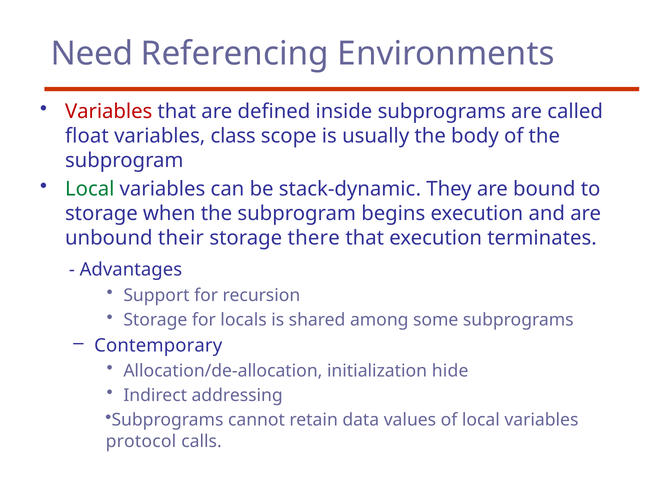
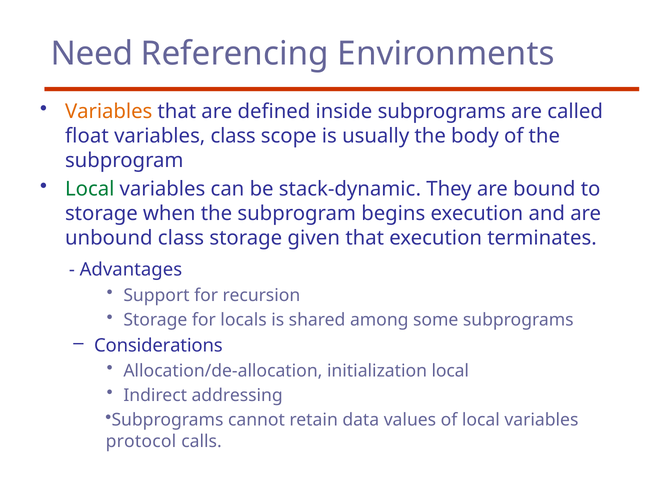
Variables colour: red -> orange (109, 111)
unbound their: their -> class (181, 238)
there: there -> given (314, 238)
Contemporary: Contemporary -> Considerations (158, 345)
initialization hide: hide -> local (450, 370)
